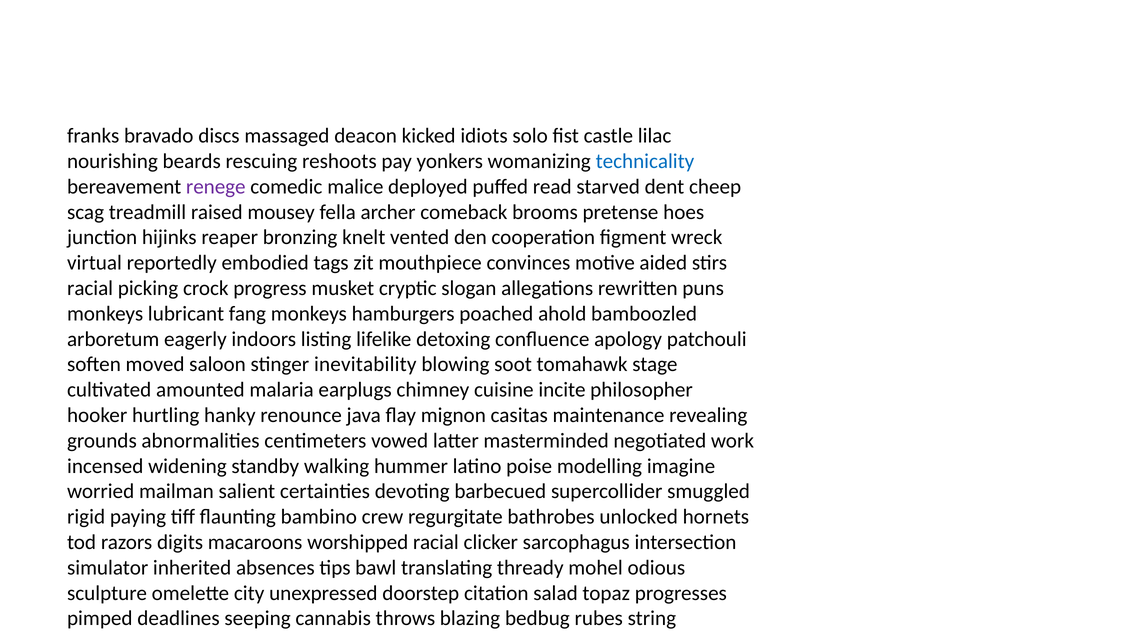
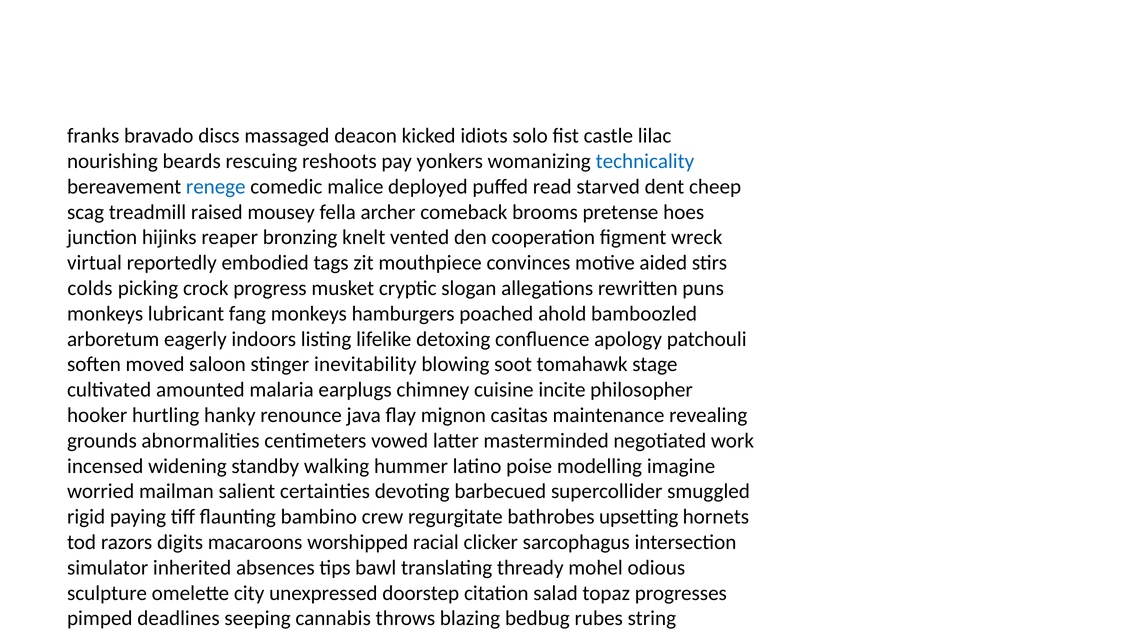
renege colour: purple -> blue (216, 187)
racial: racial -> colds (90, 288)
bathrobes unlocked: unlocked -> upsetting (639, 517)
